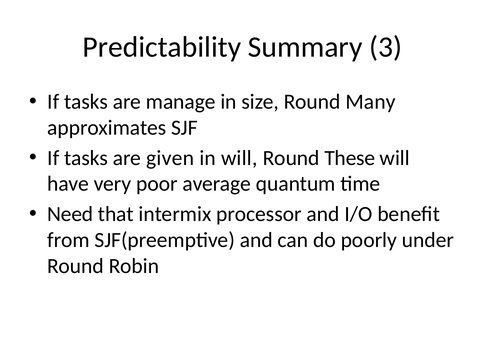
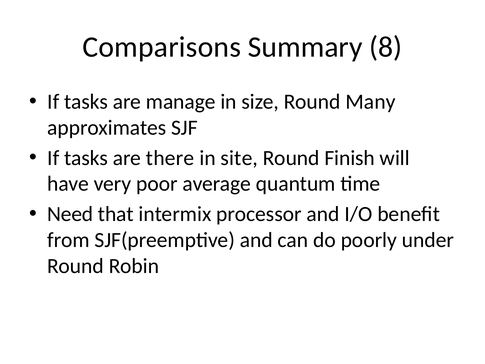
Predictability: Predictability -> Comparisons (162, 47)
3: 3 -> 8 (386, 47)
given: given -> there (170, 158)
in will: will -> site (239, 158)
These: These -> Finish (350, 158)
